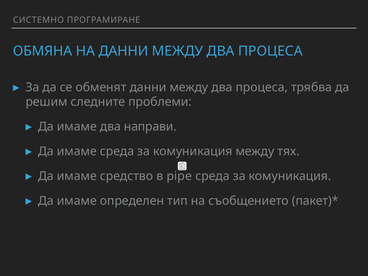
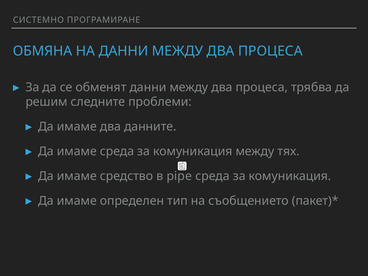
направи: направи -> данните (150, 127)
